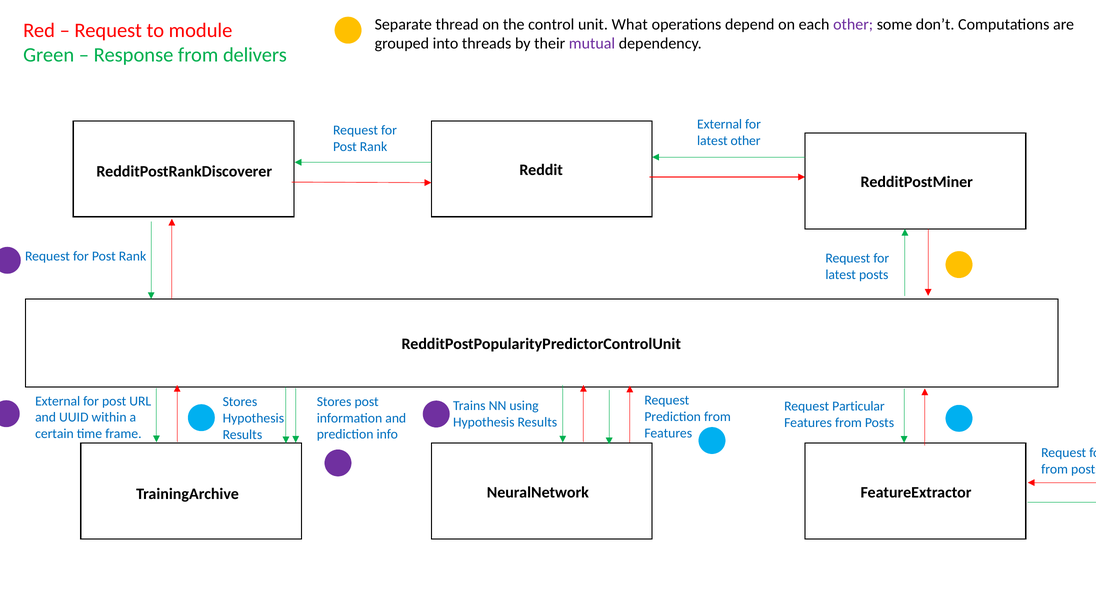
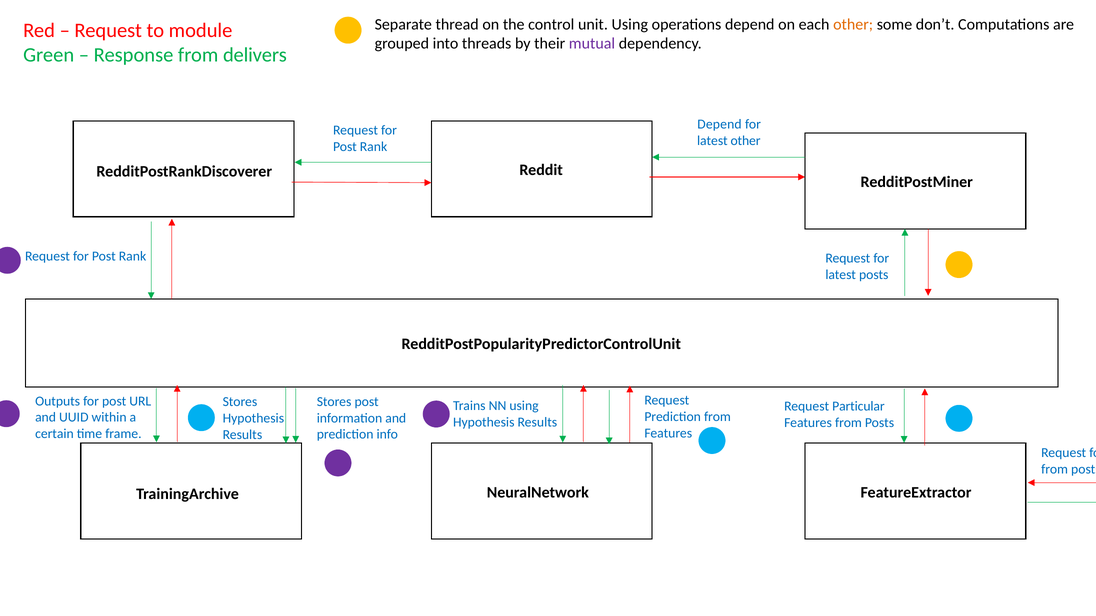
unit What: What -> Using (630, 25)
other colour: purple -> orange (853, 25)
External: External -> Depend (720, 124)
External: External -> Outputs (58, 401)
